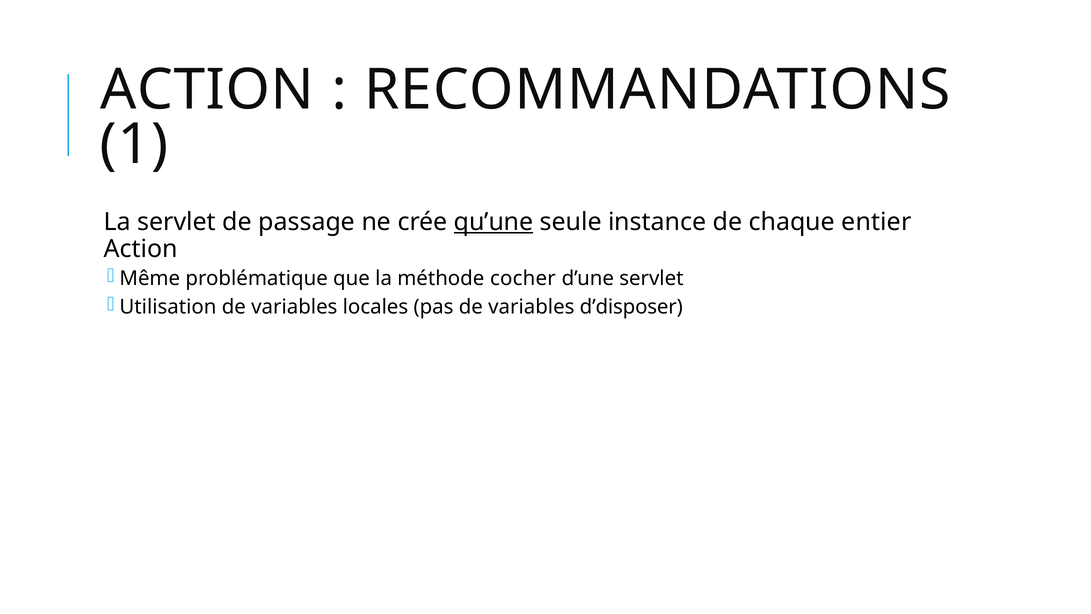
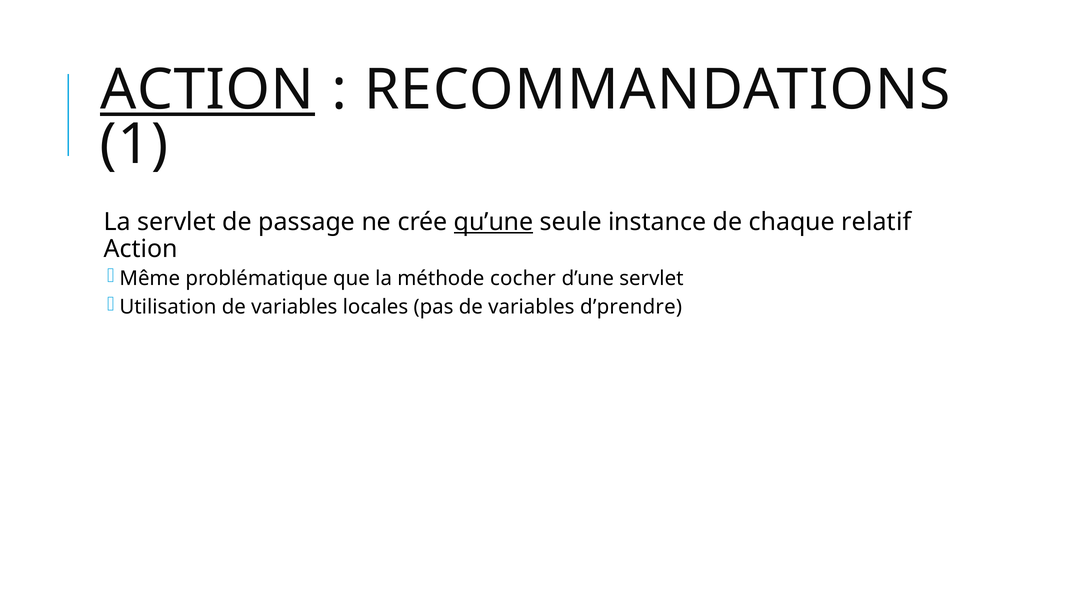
ACTION underline: none -> present (207, 90)
entier: entier -> relatif (876, 222)
d’disposer: d’disposer -> d’prendre (631, 307)
